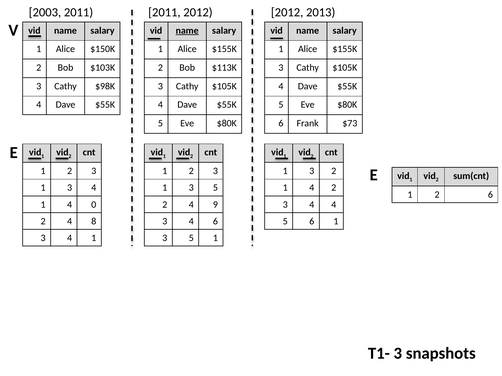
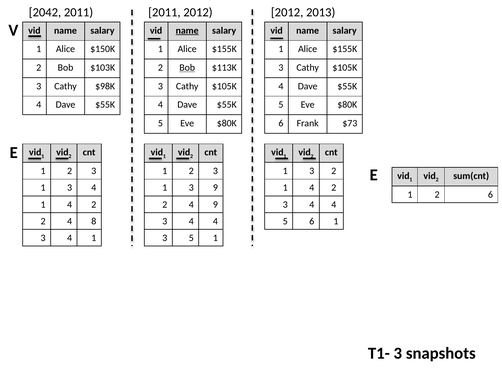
2003: 2003 -> 2042 (45, 12)
Bob underline: none -> present (187, 68)
1 3 5: 5 -> 9 (215, 188)
0: 0 -> 2 (94, 205)
6: 6 -> 4 (215, 221)
